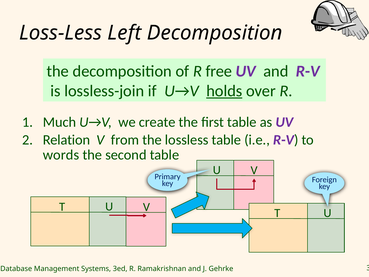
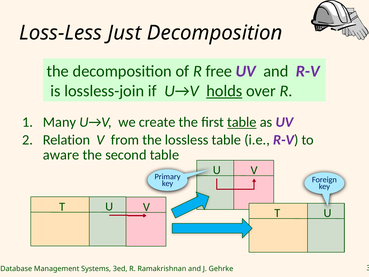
Left: Left -> Just (124, 33)
Much: Much -> Many (59, 122)
table underline: none -> present (242, 122)
words: words -> aware (61, 155)
